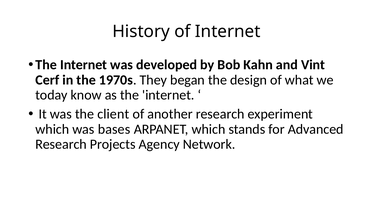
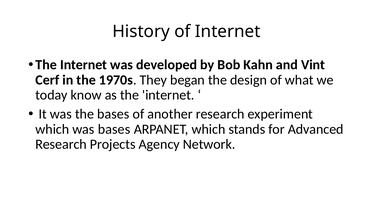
the client: client -> bases (113, 114)
